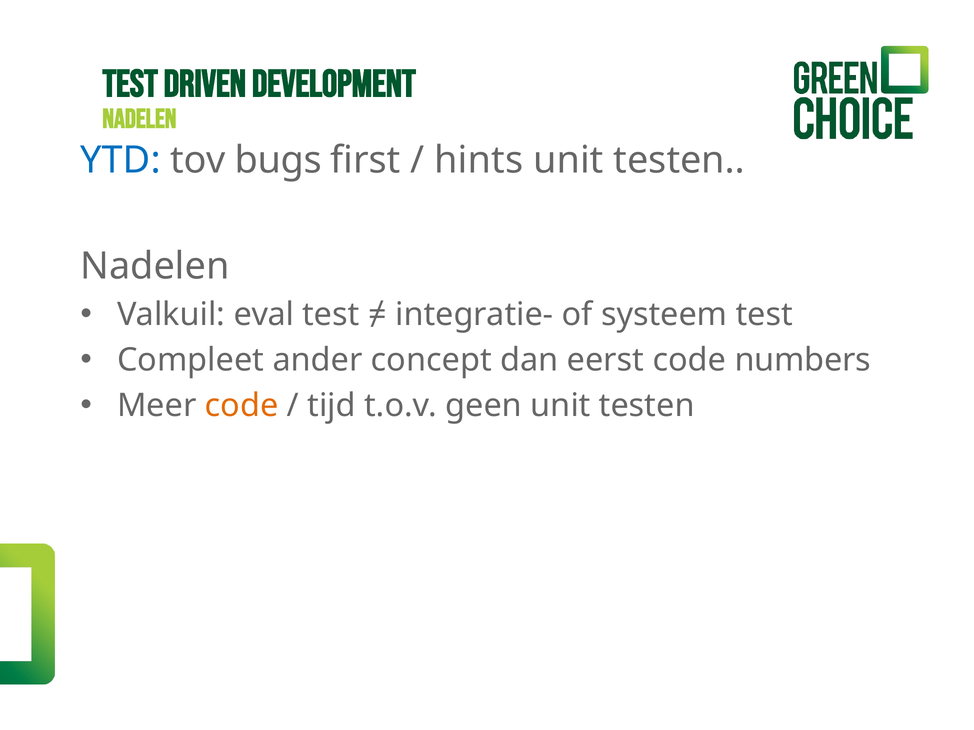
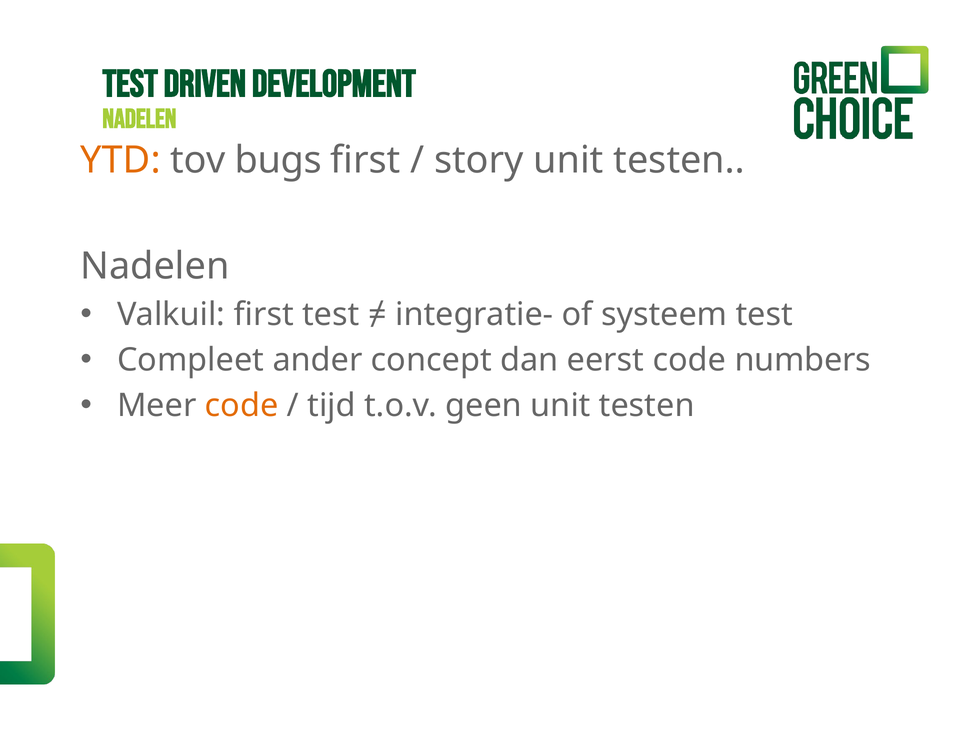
YTD colour: blue -> orange (121, 161)
hints: hints -> story (479, 161)
Valkuil eval: eval -> first (264, 315)
